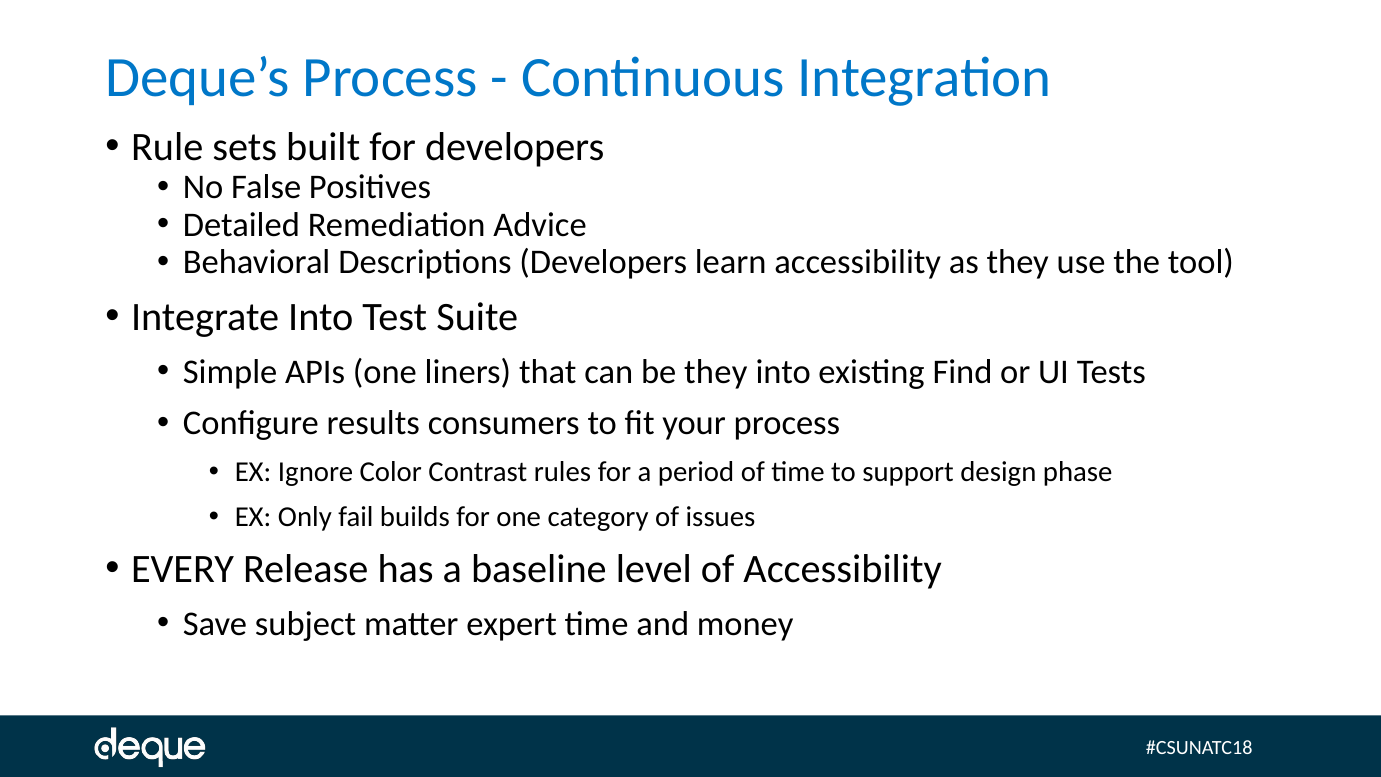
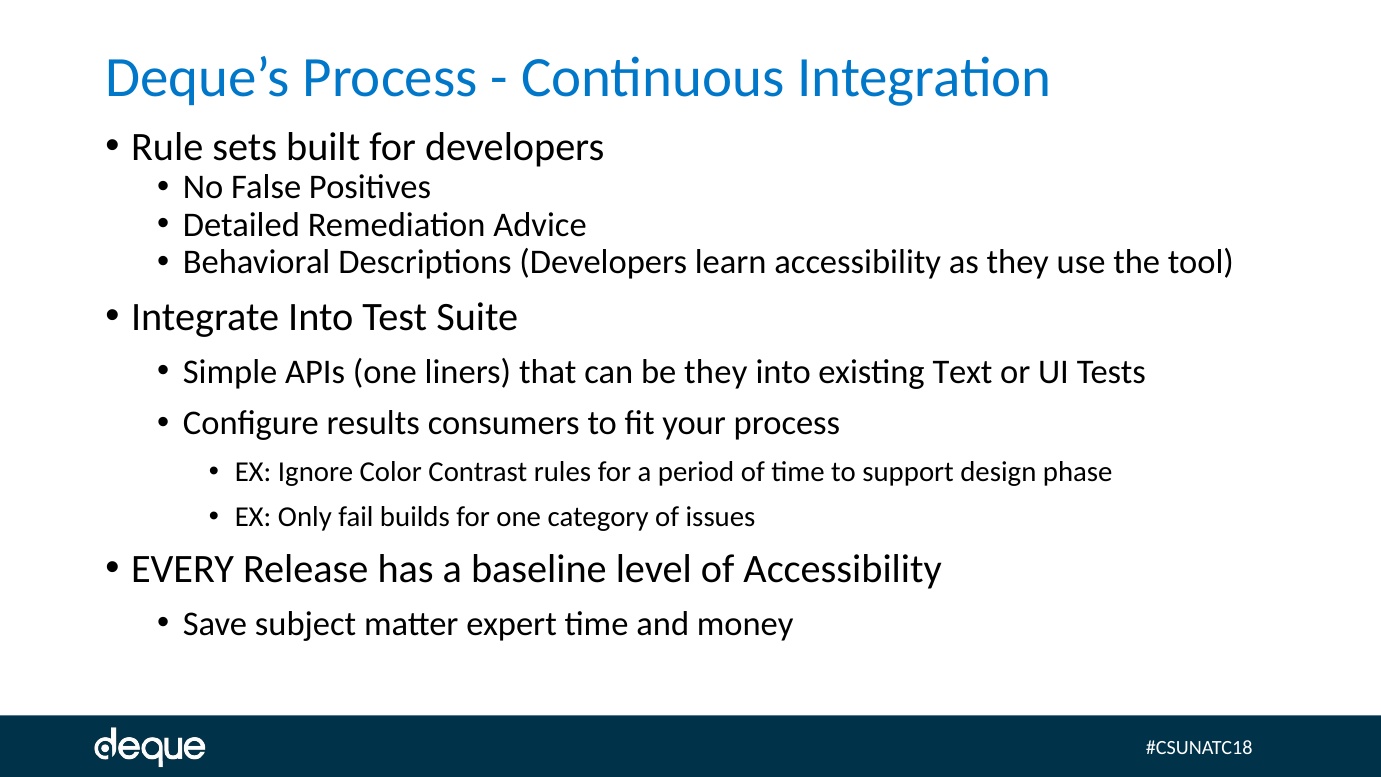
Find: Find -> Text (963, 372)
